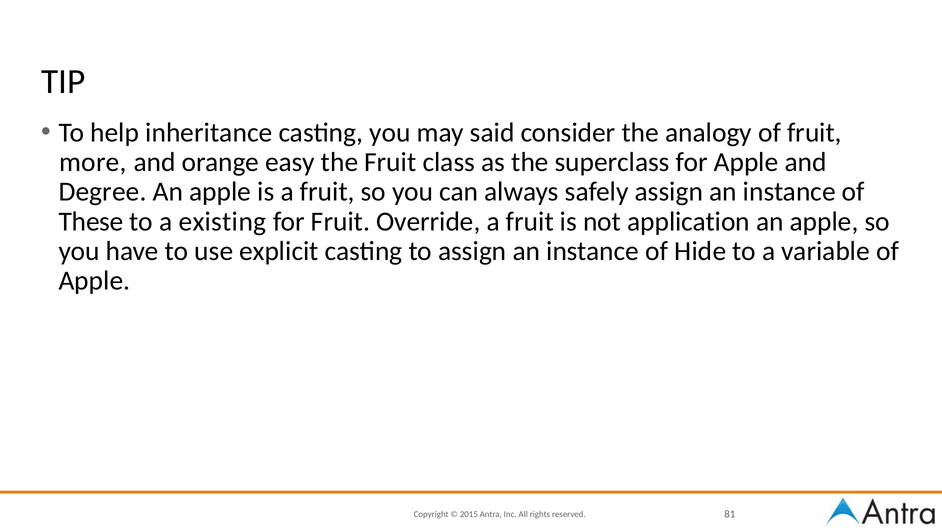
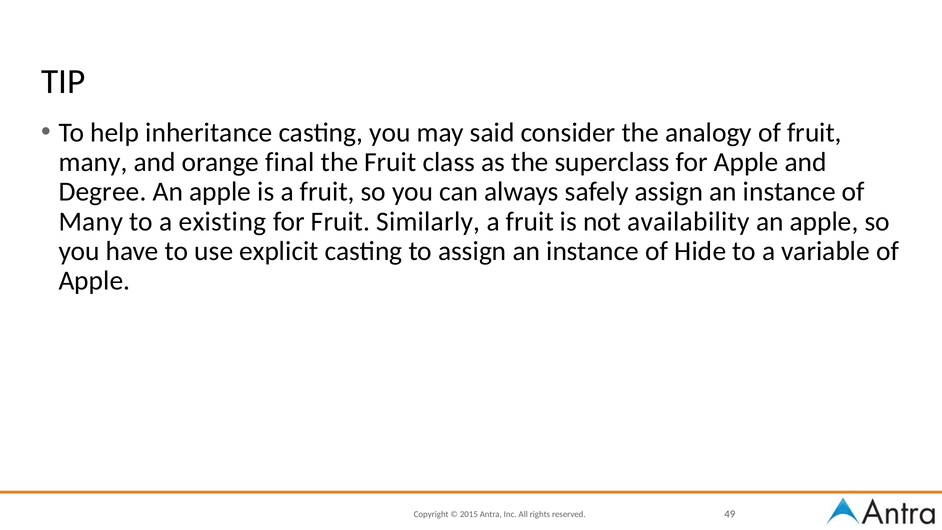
more: more -> many (93, 162)
easy: easy -> final (290, 162)
These: These -> Many (91, 222)
Override: Override -> Similarly (428, 222)
application: application -> availability (688, 222)
81: 81 -> 49 (730, 514)
